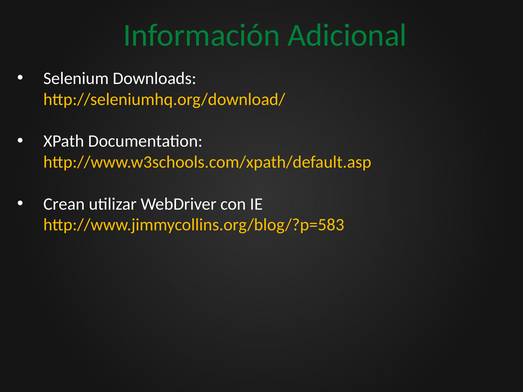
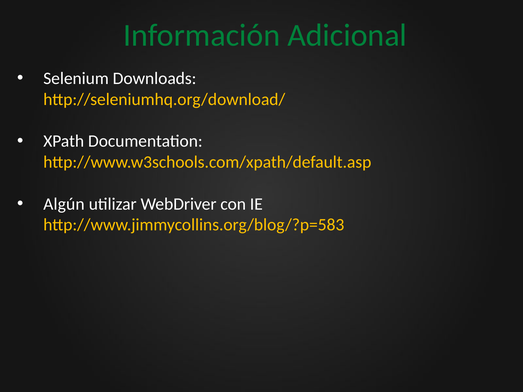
Crean: Crean -> Algún (64, 204)
